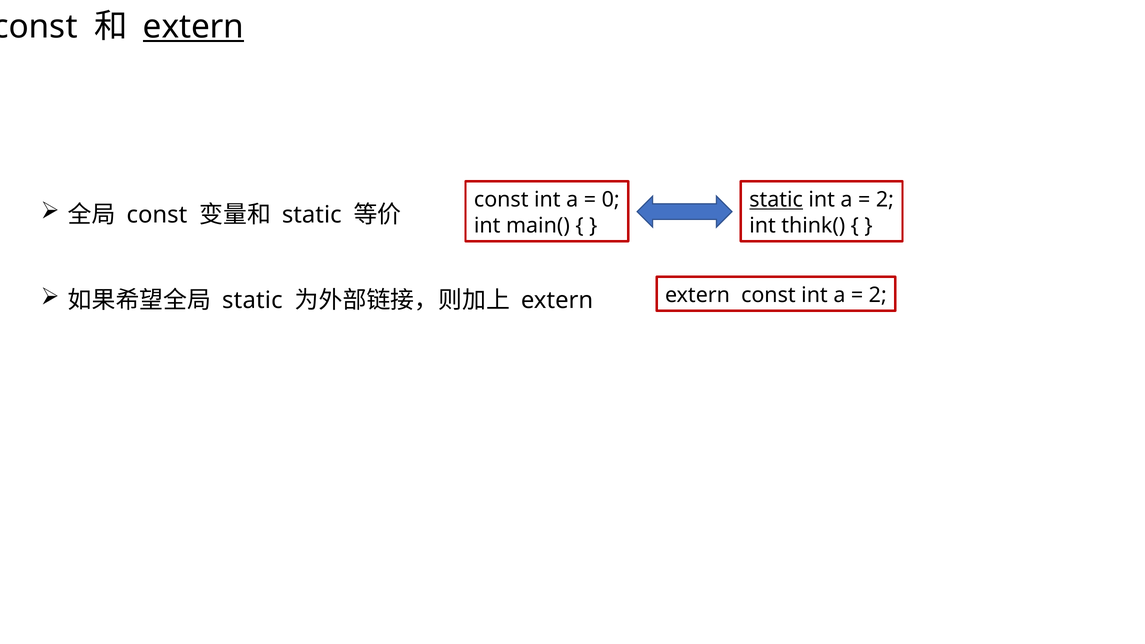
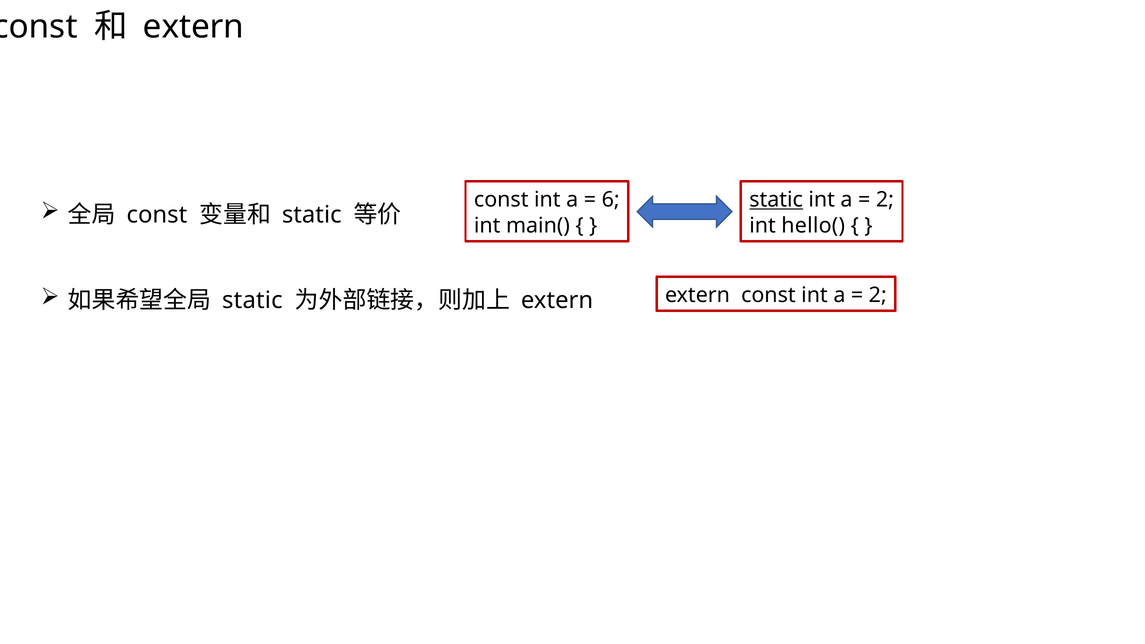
extern underline: present -> none (193, 27)
0: 0 -> 6 (611, 200)
think(: think( -> hello( (813, 226)
